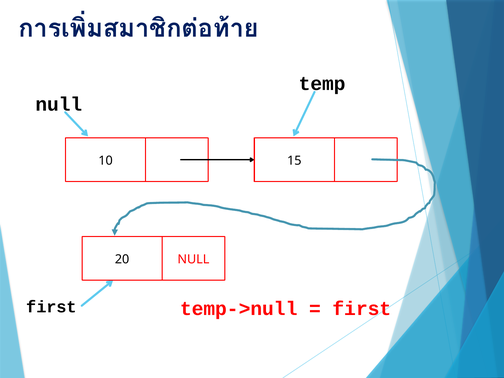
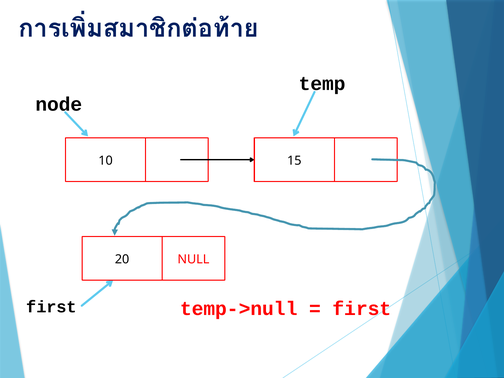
null: null -> node (59, 104)
